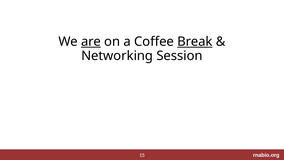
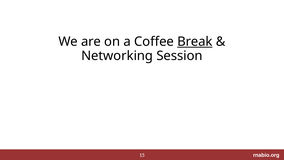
are underline: present -> none (91, 42)
